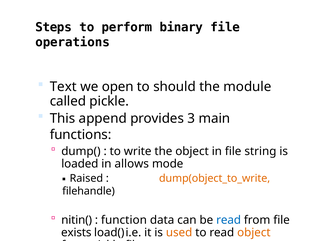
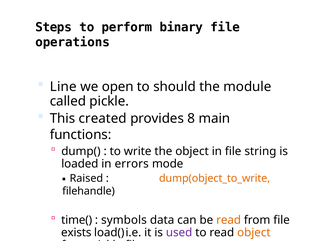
Text: Text -> Line (63, 87)
append: append -> created (103, 118)
3: 3 -> 8 (191, 118)
allows: allows -> errors (132, 164)
nitin(: nitin( -> time( (77, 220)
function: function -> symbols (124, 220)
read colour: blue -> orange (229, 220)
used colour: orange -> purple (179, 232)
